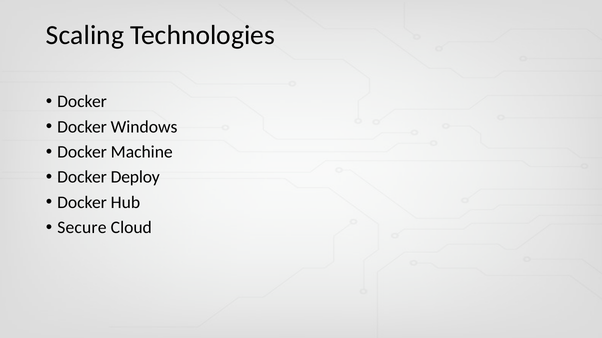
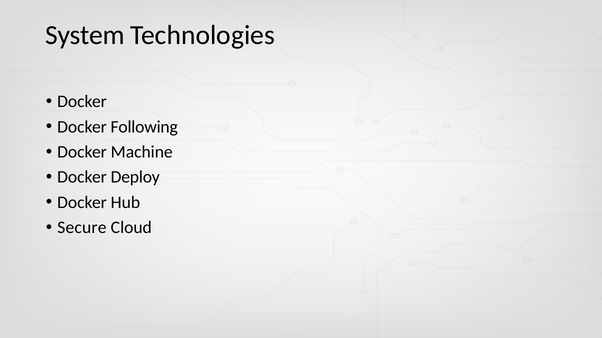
Scaling: Scaling -> System (85, 35)
Windows: Windows -> Following (144, 127)
